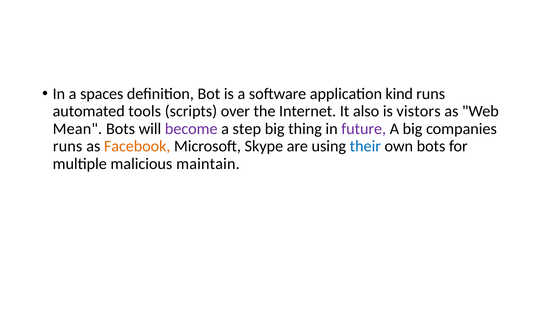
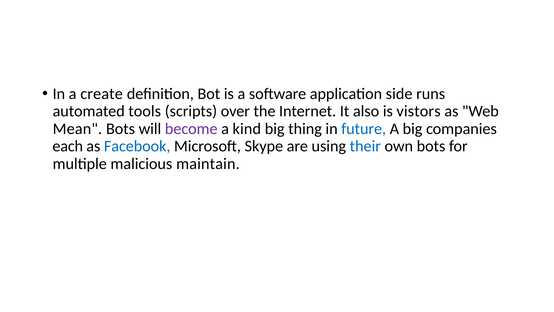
spaces: spaces -> create (102, 94)
kind: kind -> side (399, 94)
step: step -> kind (247, 129)
future colour: purple -> blue (364, 129)
runs: runs -> each (68, 146)
Facebook colour: orange -> blue (137, 146)
